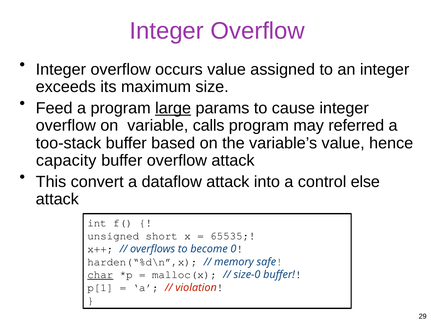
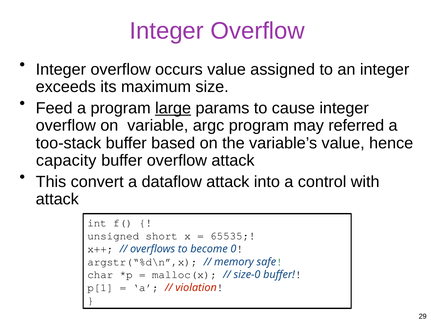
calls: calls -> argc (209, 126)
else: else -> with (365, 182)
harden(“%d\n”,x: harden(“%d\n”,x -> argstr(“%d\n”,x (142, 262)
char underline: present -> none (100, 275)
